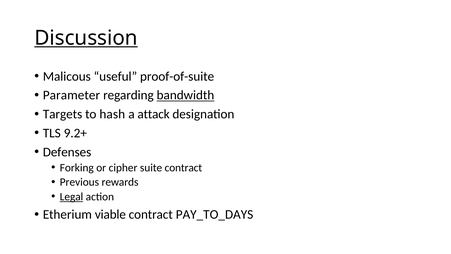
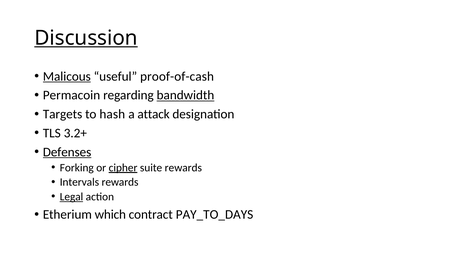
Malicous underline: none -> present (67, 76)
proof-of-suite: proof-of-suite -> proof-of-cash (177, 76)
Parameter: Parameter -> Permacoin (72, 95)
9.2+: 9.2+ -> 3.2+ (75, 133)
Defenses underline: none -> present (67, 152)
cipher underline: none -> present (123, 167)
suite contract: contract -> rewards (183, 167)
Previous: Previous -> Intervals (79, 182)
viable: viable -> which (110, 214)
